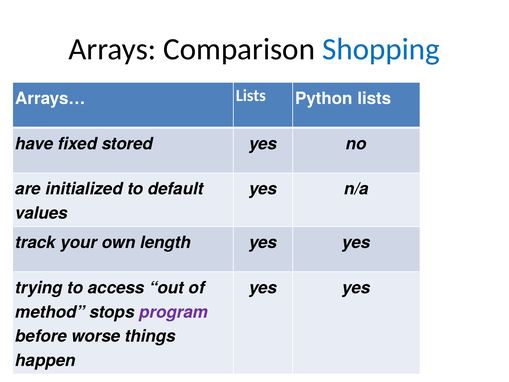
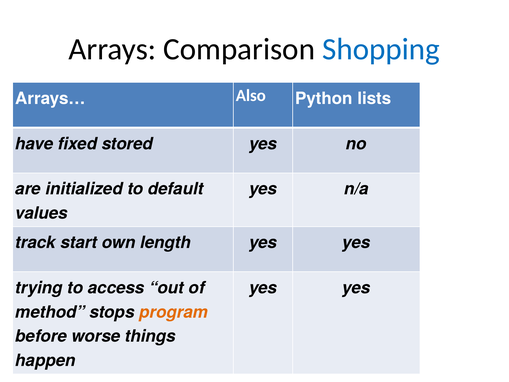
Arrays… Lists: Lists -> Also (251, 95)
your: your -> start (79, 242)
program colour: purple -> orange (174, 312)
